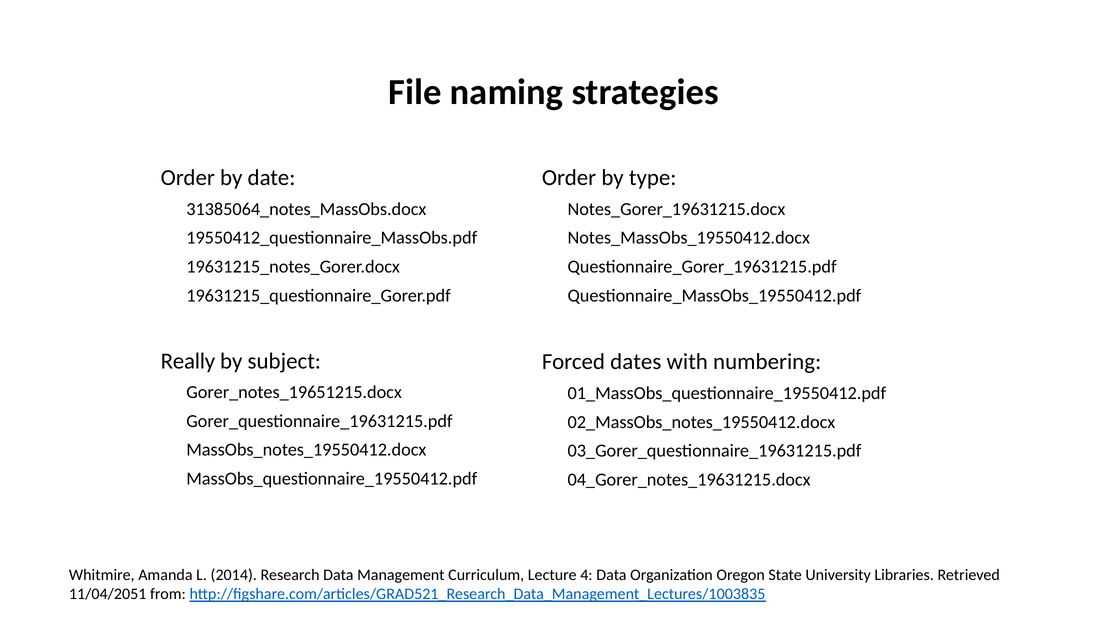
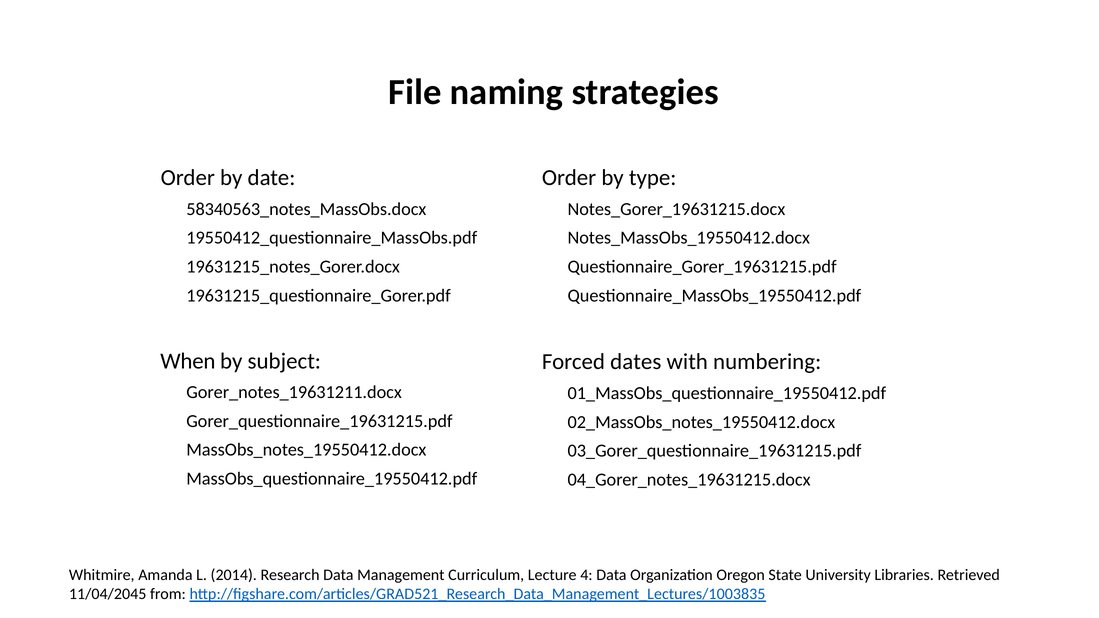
31385064_notes_MassObs.docx: 31385064_notes_MassObs.docx -> 58340563_notes_MassObs.docx (306, 209)
Really: Really -> When (188, 361)
Gorer_notes_19651215.docx: Gorer_notes_19651215.docx -> Gorer_notes_19631211.docx (294, 392)
11/04/2051: 11/04/2051 -> 11/04/2045 (108, 594)
